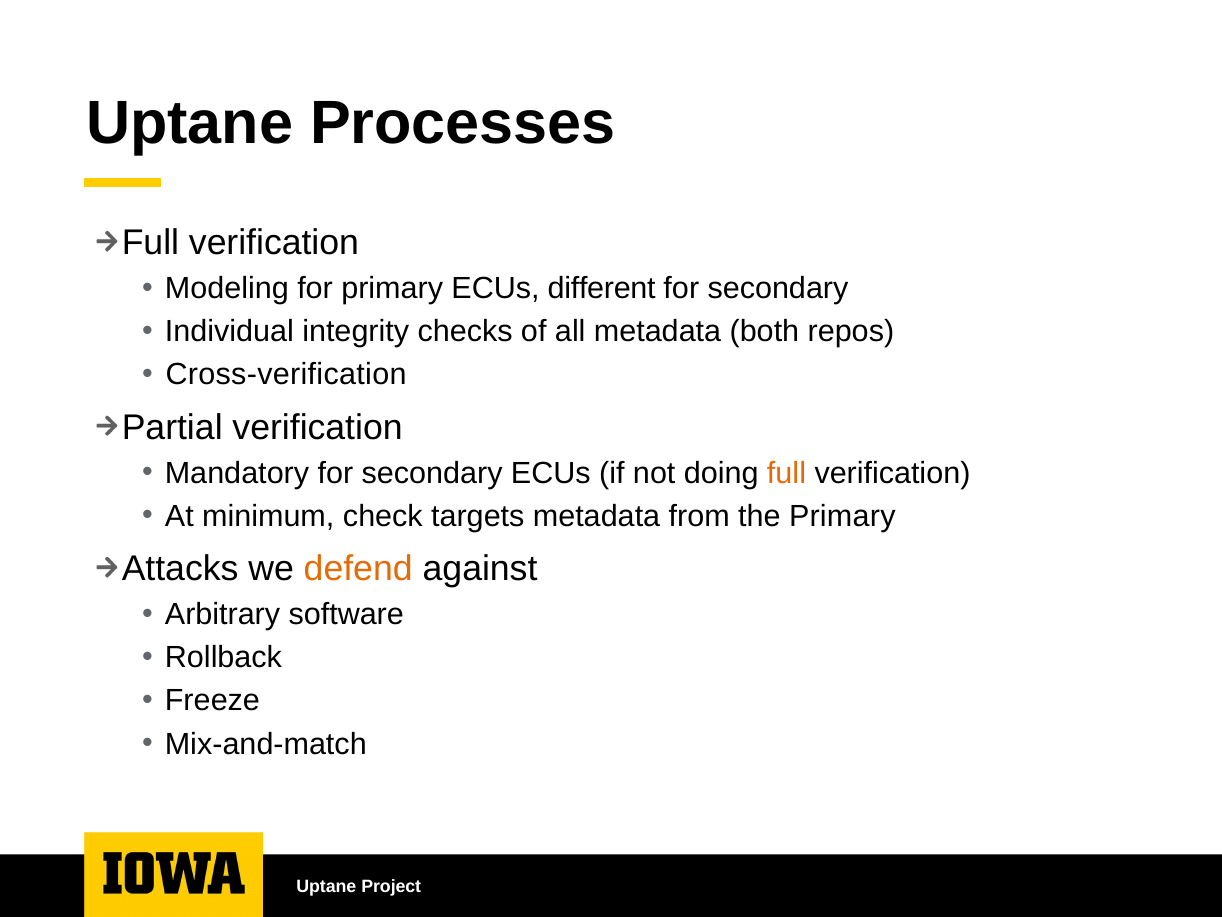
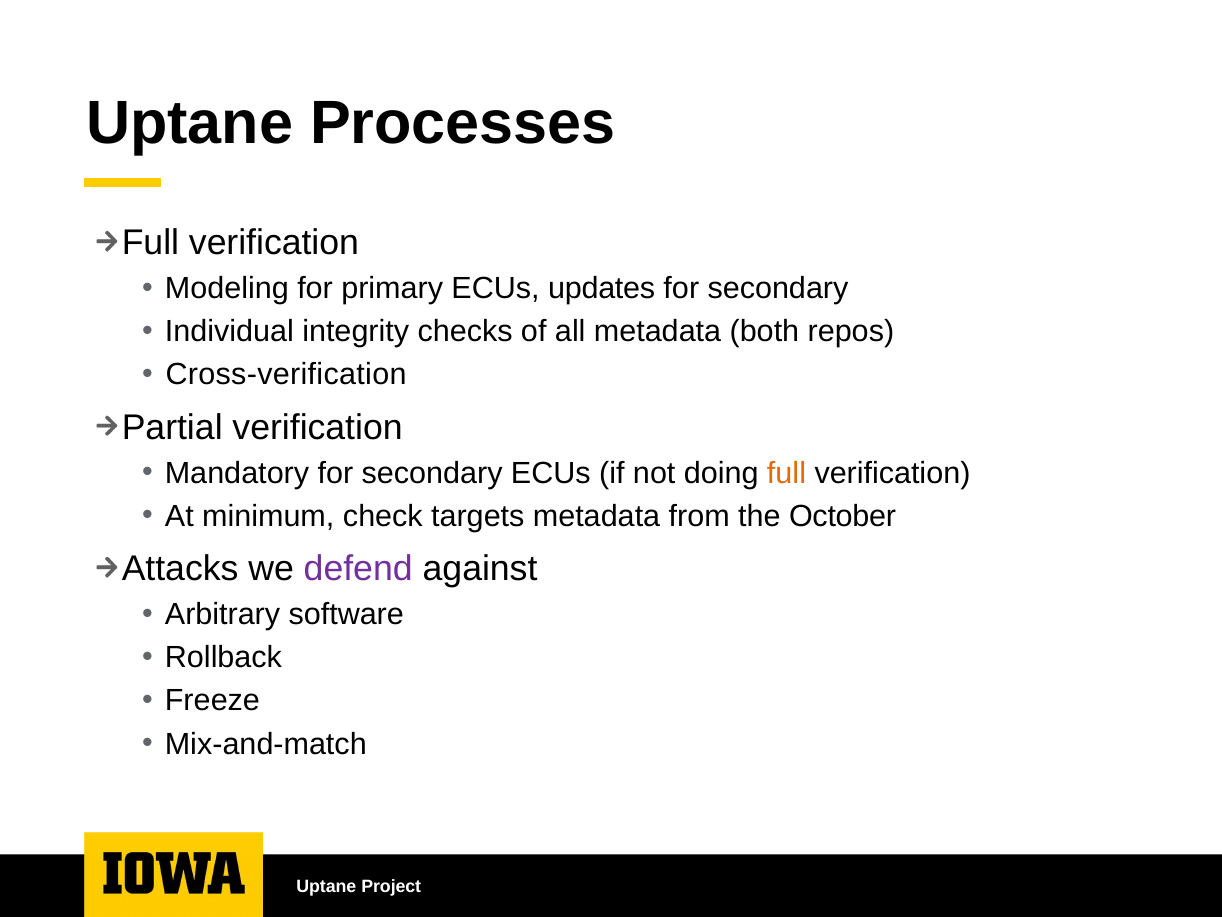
different: different -> updates (602, 288)
the Primary: Primary -> October (843, 516)
defend colour: orange -> purple (358, 569)
